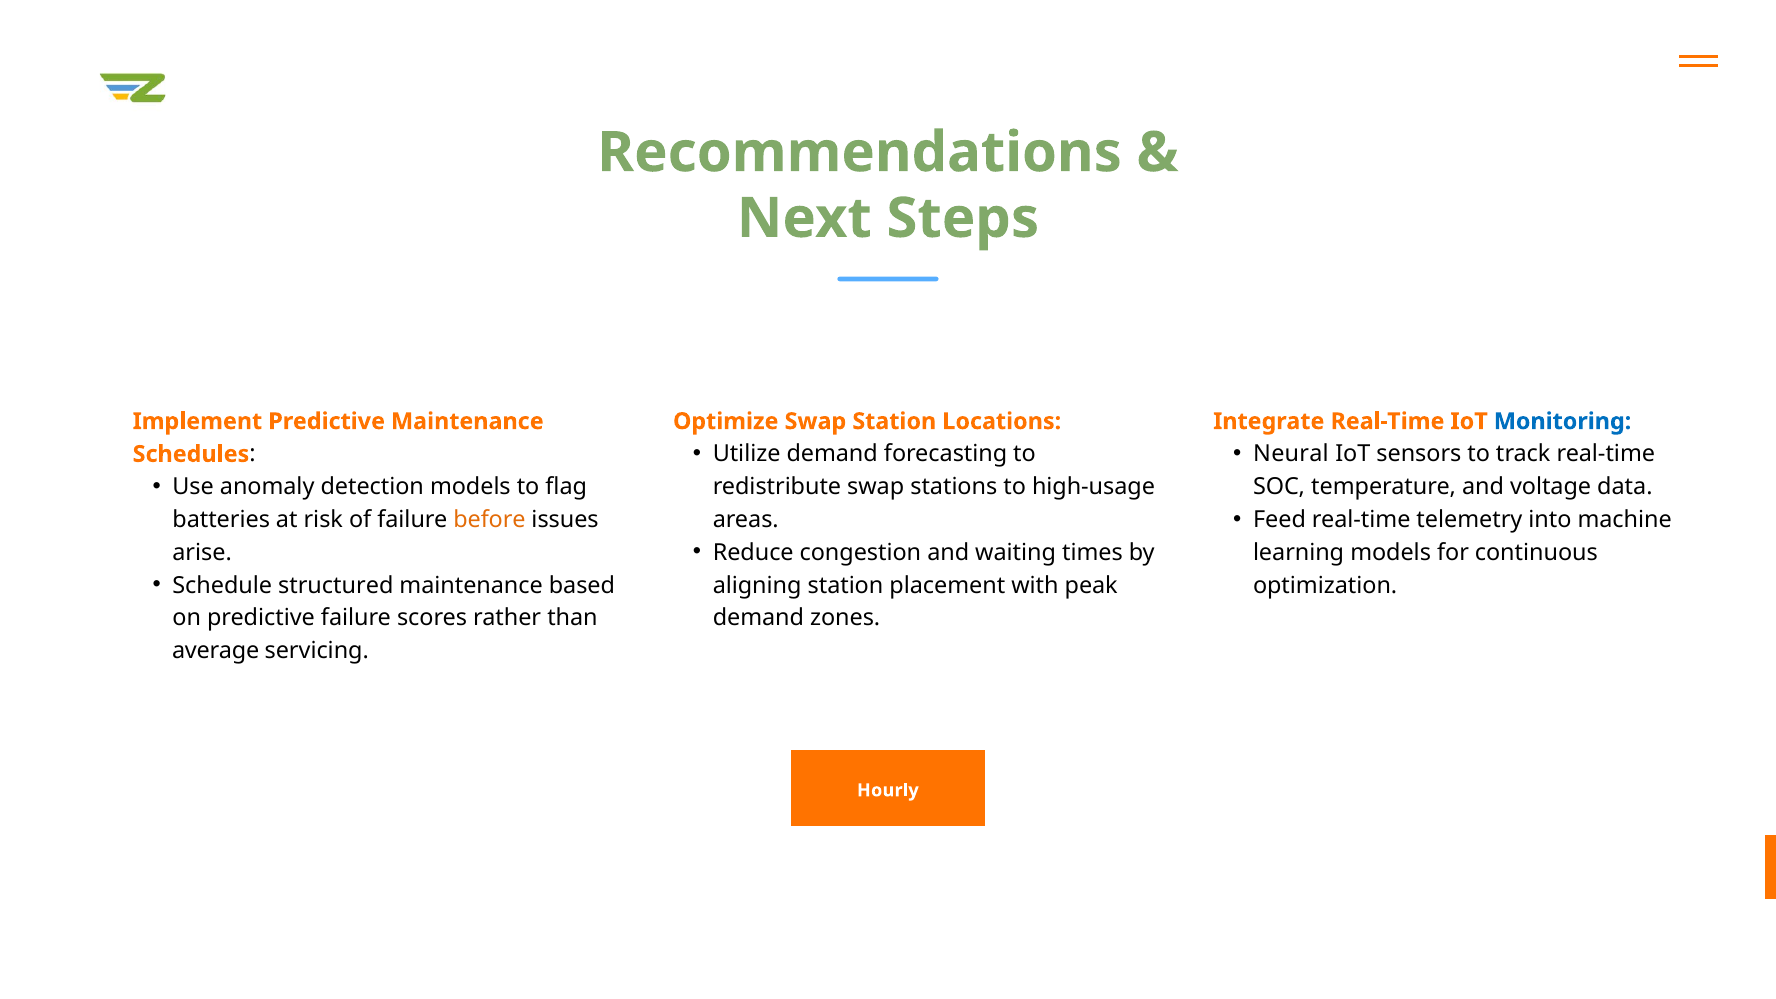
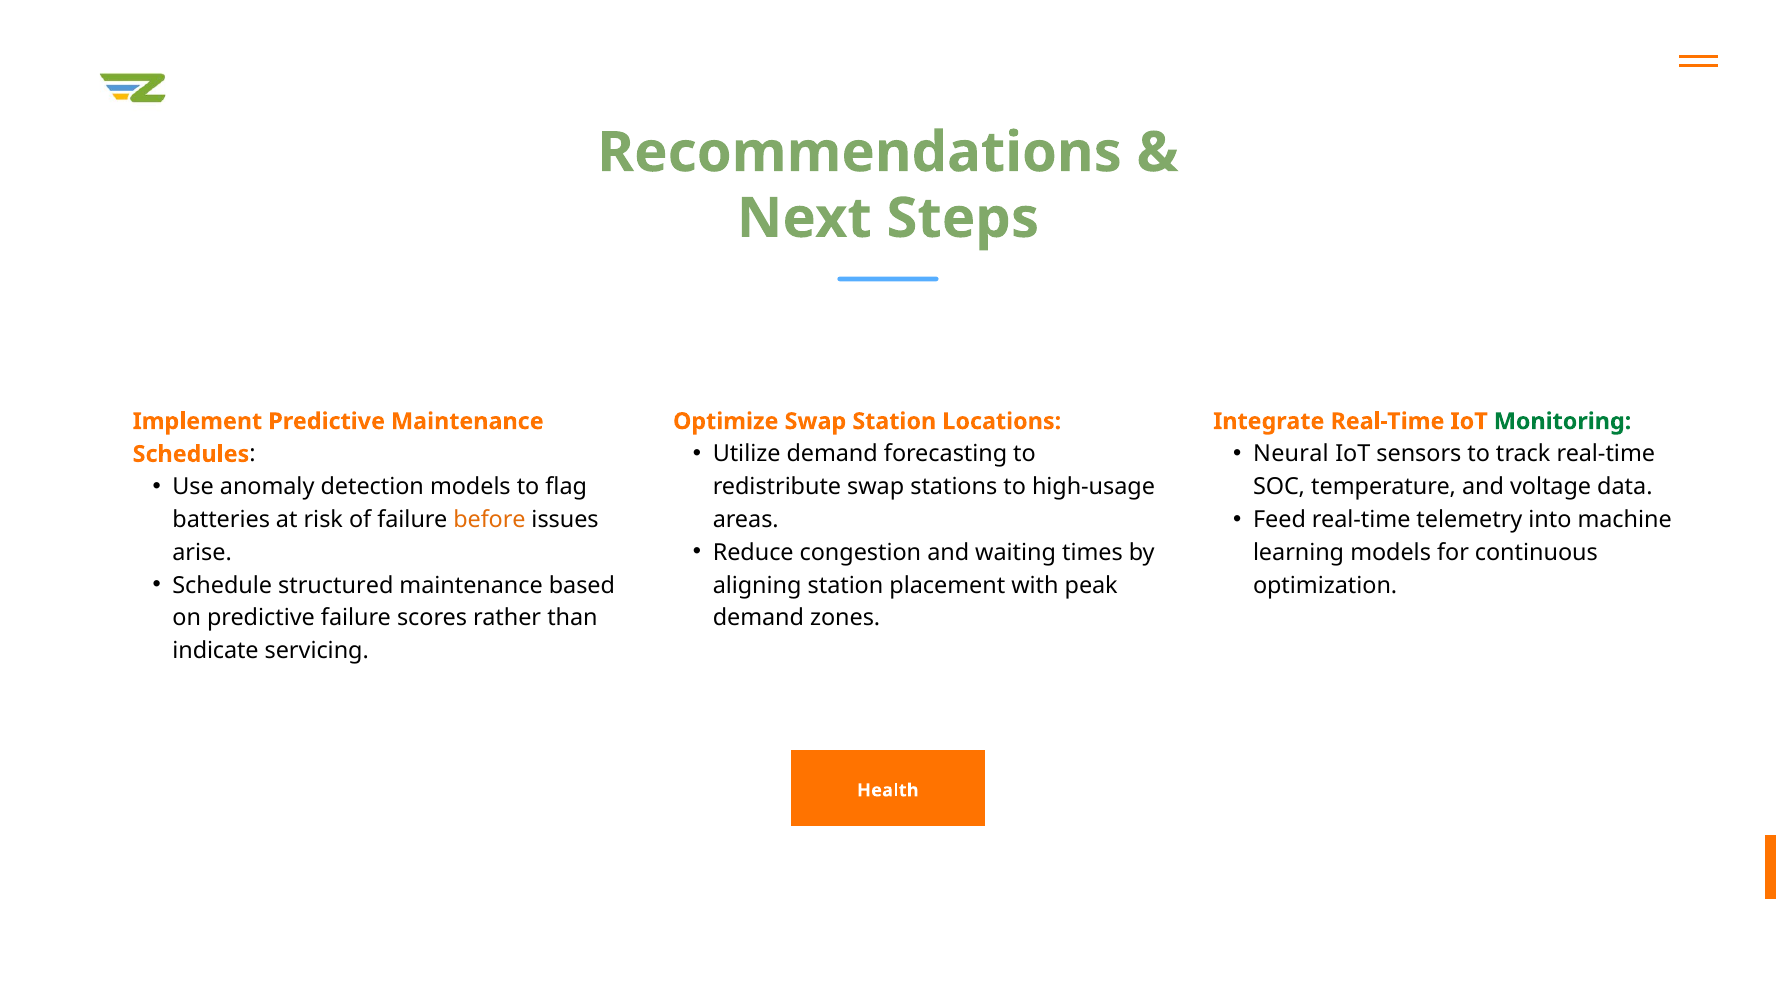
Monitoring colour: blue -> green (1563, 421)
average: average -> indicate (216, 651)
Hourly: Hourly -> Health (888, 790)
